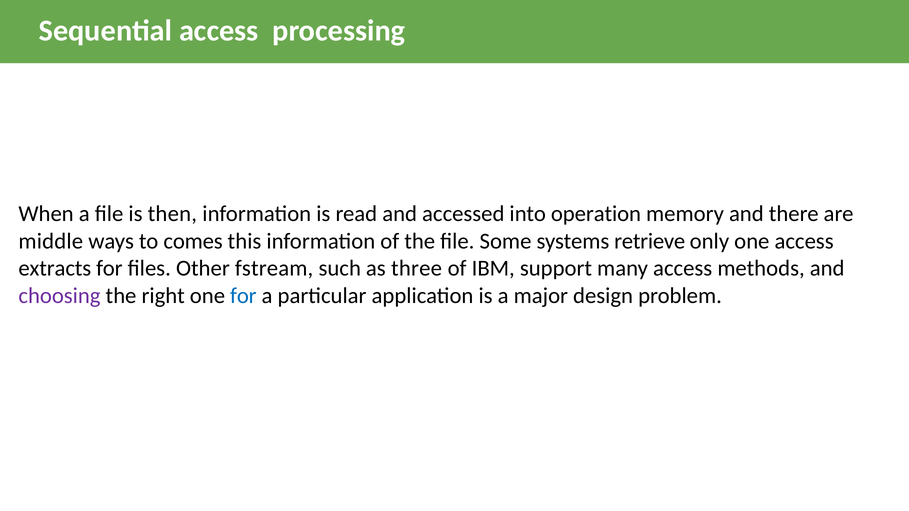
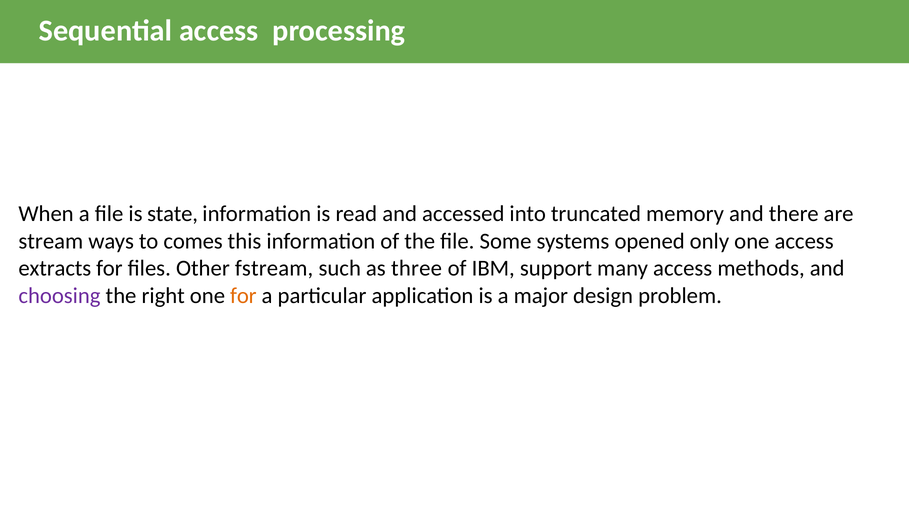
then: then -> state (173, 214)
operation: operation -> truncated (596, 214)
middle: middle -> stream (51, 241)
retrieve: retrieve -> opened (650, 241)
for colour: blue -> orange (243, 296)
